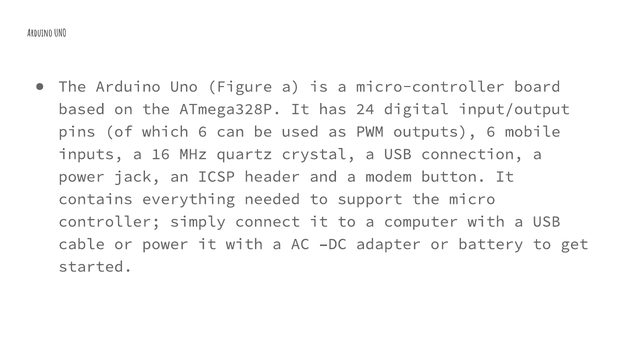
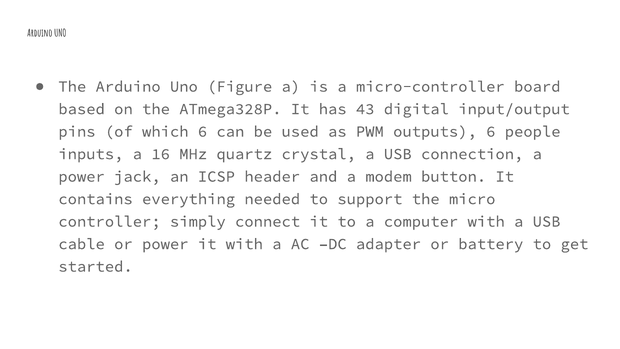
24: 24 -> 43 (365, 109)
mobile: mobile -> people (533, 131)
